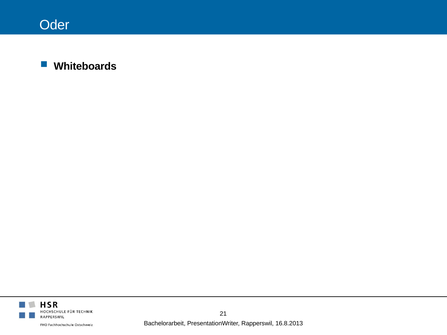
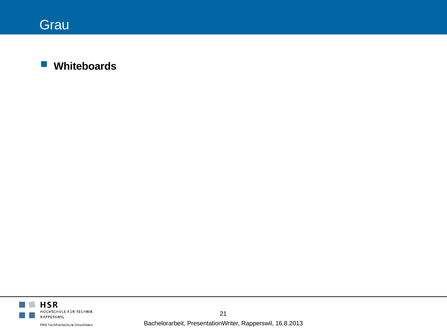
Oder: Oder -> Grau (54, 25)
